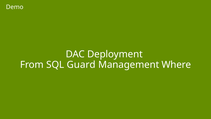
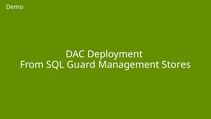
Where: Where -> Stores (176, 65)
